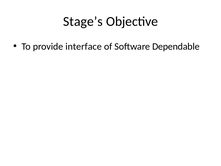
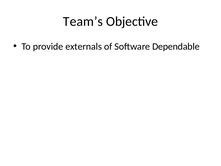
Stage’s: Stage’s -> Team’s (83, 21)
interface: interface -> externals (84, 46)
